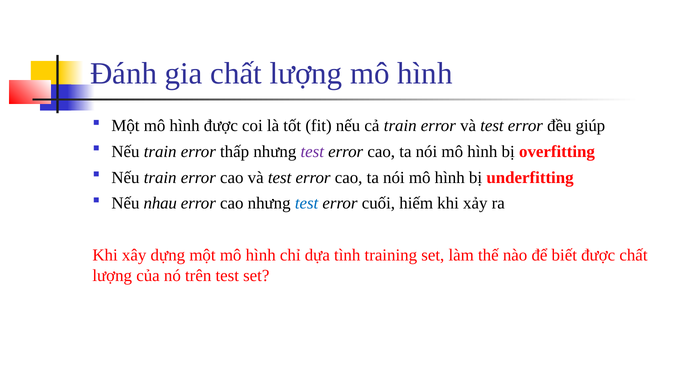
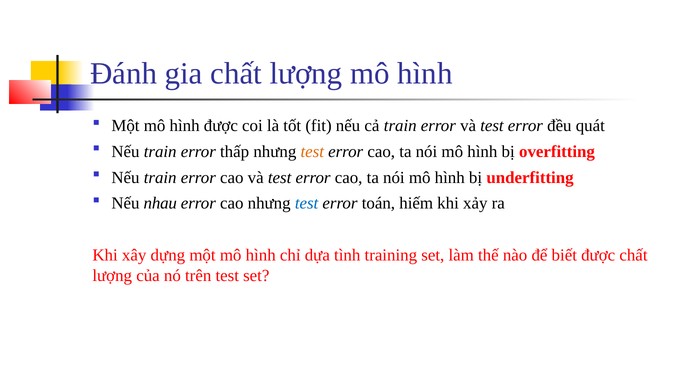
giúp: giúp -> quát (590, 126)
test colour: purple -> orange (312, 152)
cuối: cuối -> toán (378, 204)
